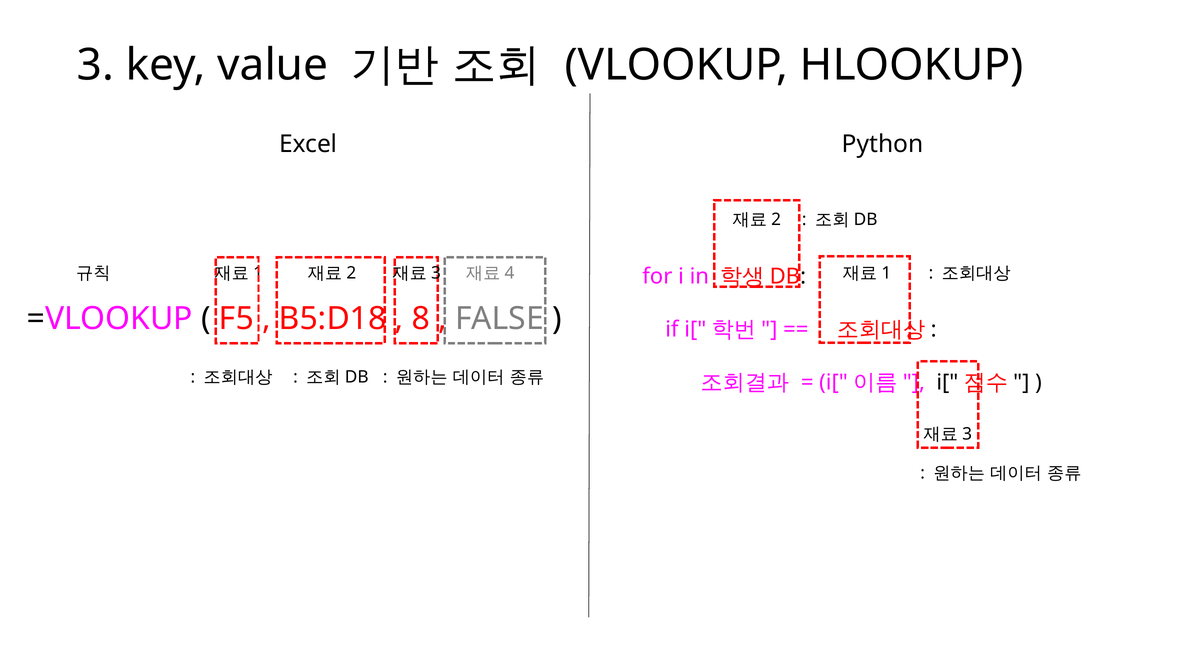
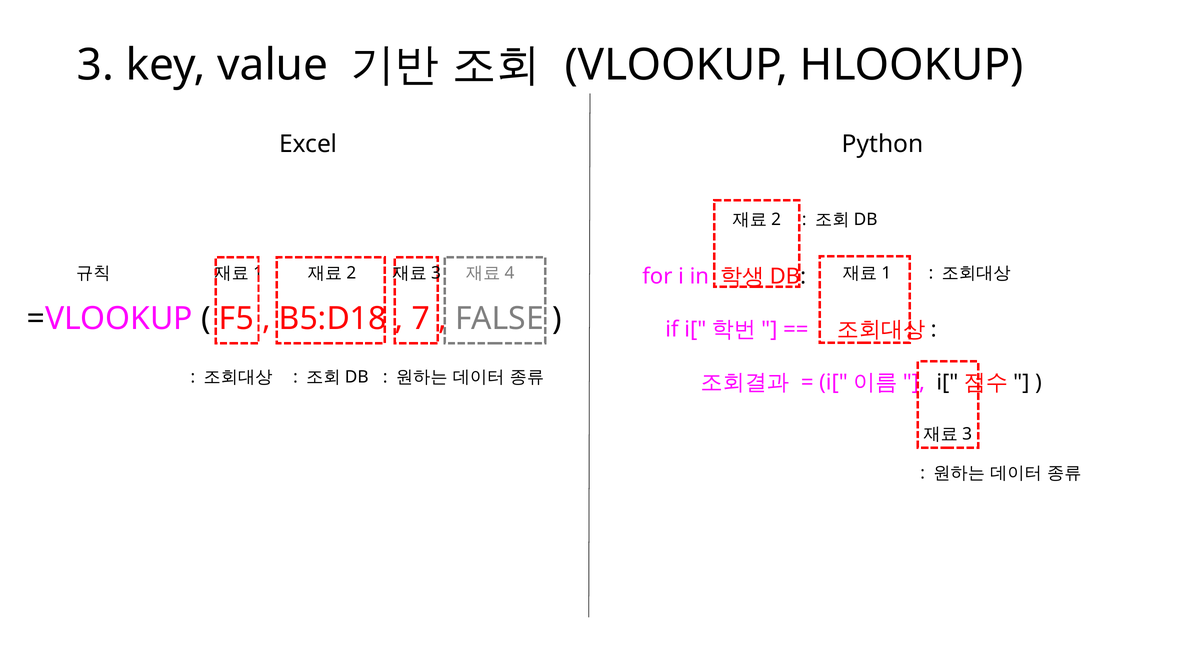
8: 8 -> 7 (421, 318)
